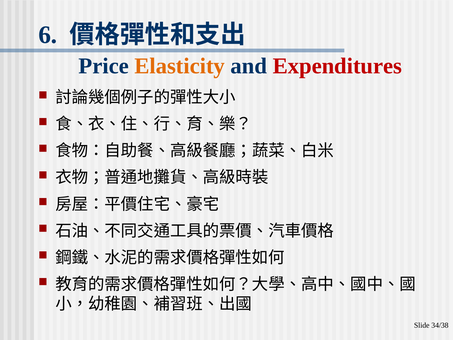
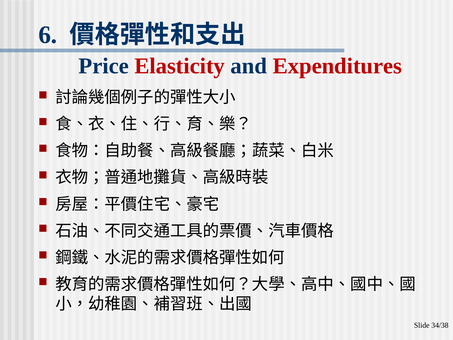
Elasticity colour: orange -> red (180, 66)
